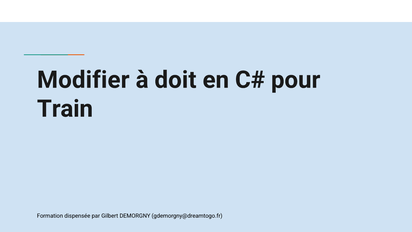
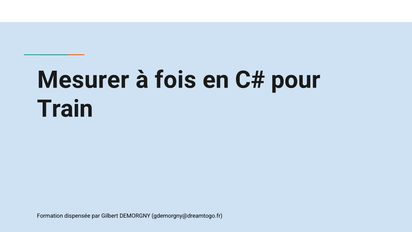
Modifier: Modifier -> Mesurer (83, 80)
doit: doit -> fois (175, 80)
